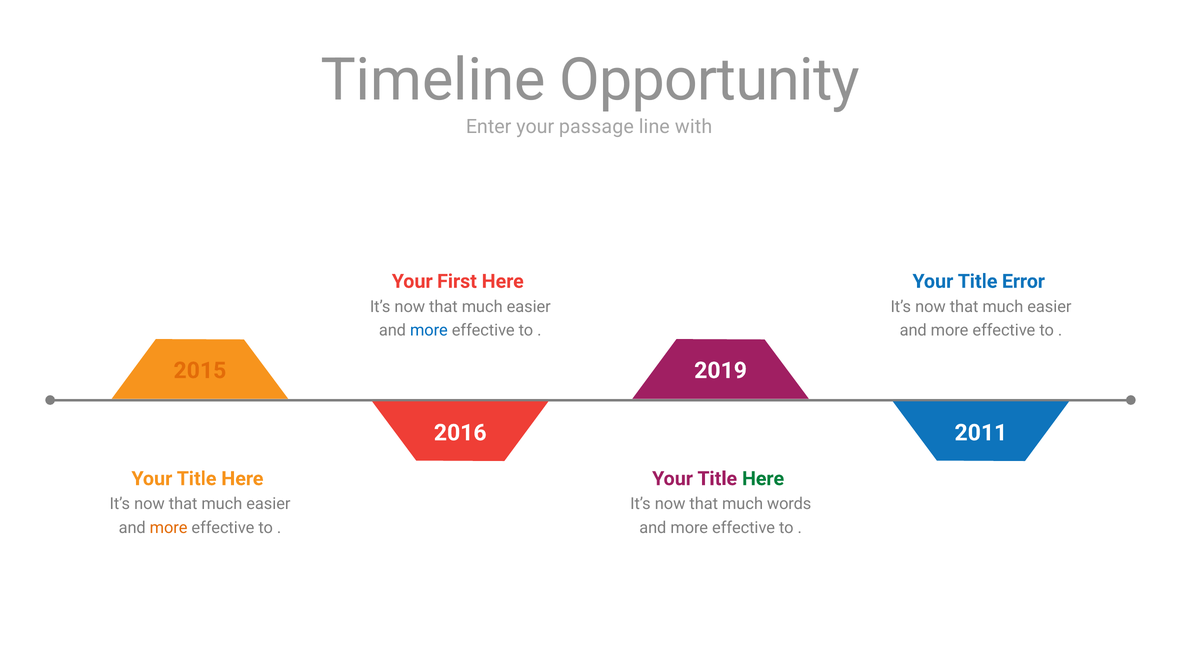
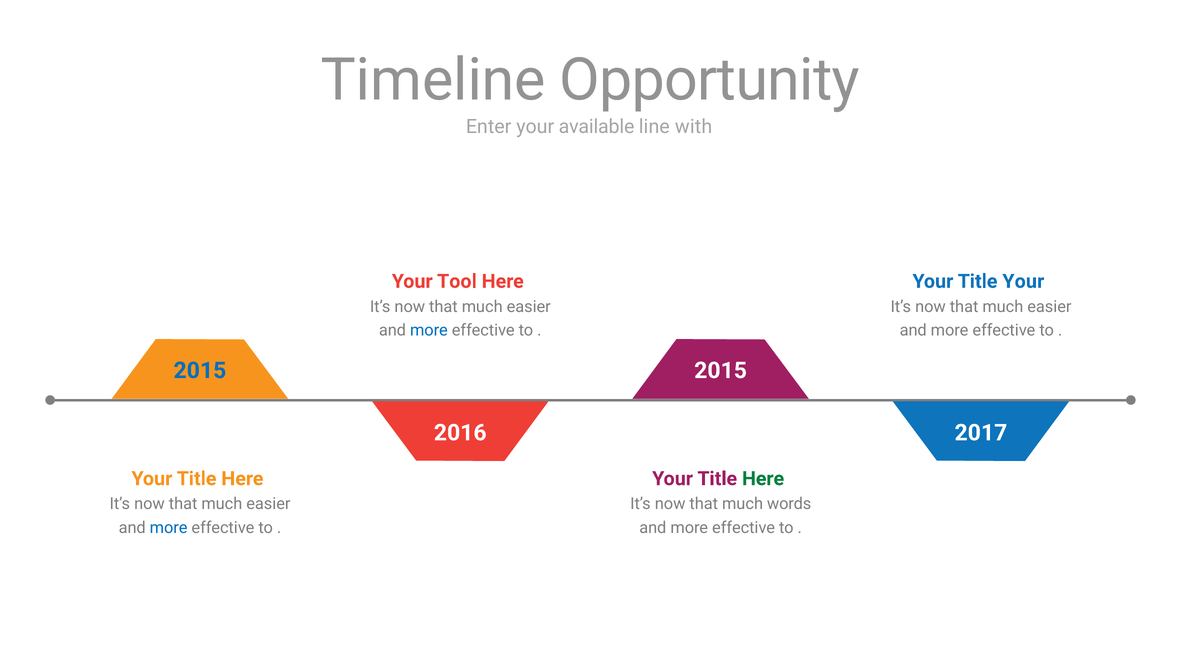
passage: passage -> available (597, 127)
First: First -> Tool (457, 282)
Title Error: Error -> Your (1023, 282)
2015 colour: orange -> blue (200, 371)
2019: 2019 -> 2015 (721, 371)
2011: 2011 -> 2017 (981, 433)
more colour: orange -> blue (169, 528)
